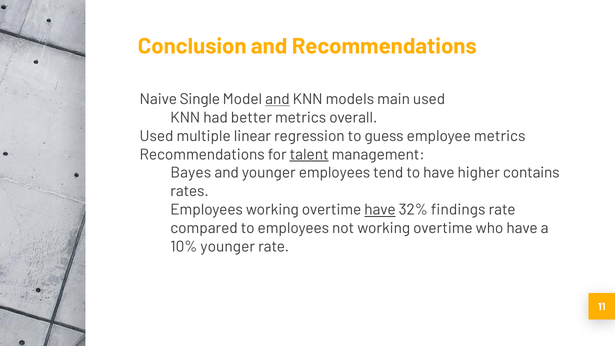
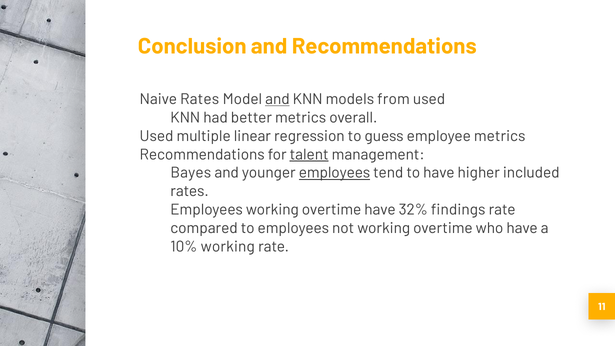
Naive Single: Single -> Rates (200, 99)
main: main -> from (393, 99)
employees underline: none -> present (335, 173)
contains: contains -> included (531, 173)
have underline: present -> none (380, 210)
10% younger: younger -> working (228, 247)
